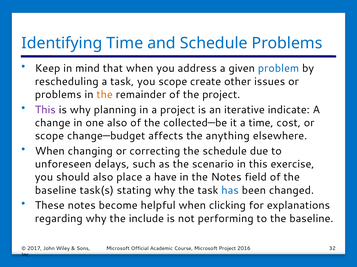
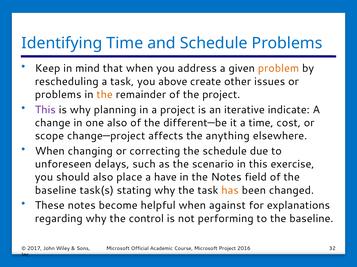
problem colour: blue -> orange (279, 69)
you scope: scope -> above (173, 82)
collected—be: collected—be -> different—be (195, 123)
change—budget: change—budget -> change—project (106, 136)
has colour: blue -> orange (230, 191)
clicking: clicking -> against (227, 206)
include: include -> control (146, 219)
